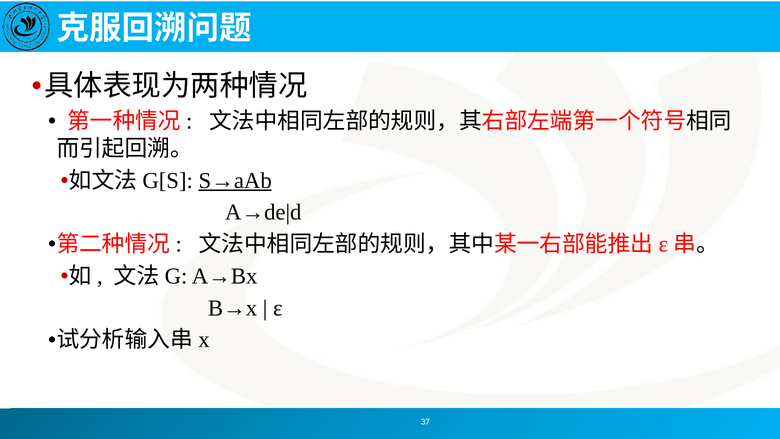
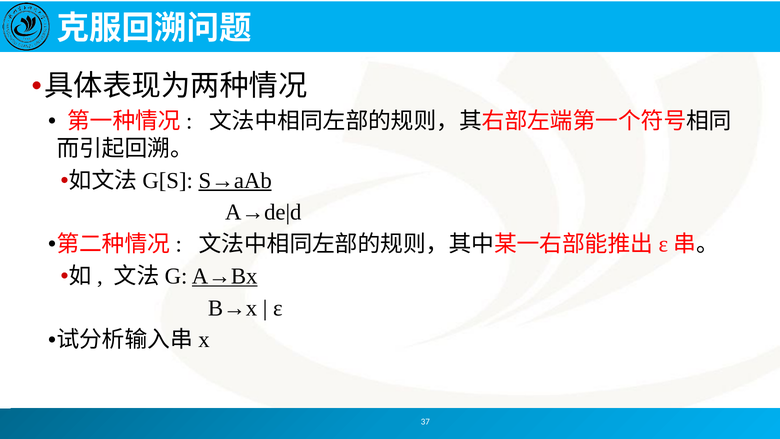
A→Bx underline: none -> present (225, 276)
